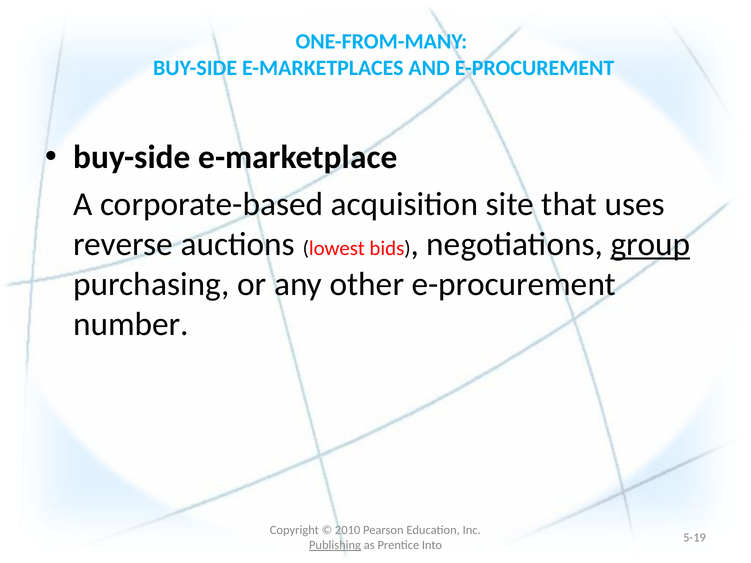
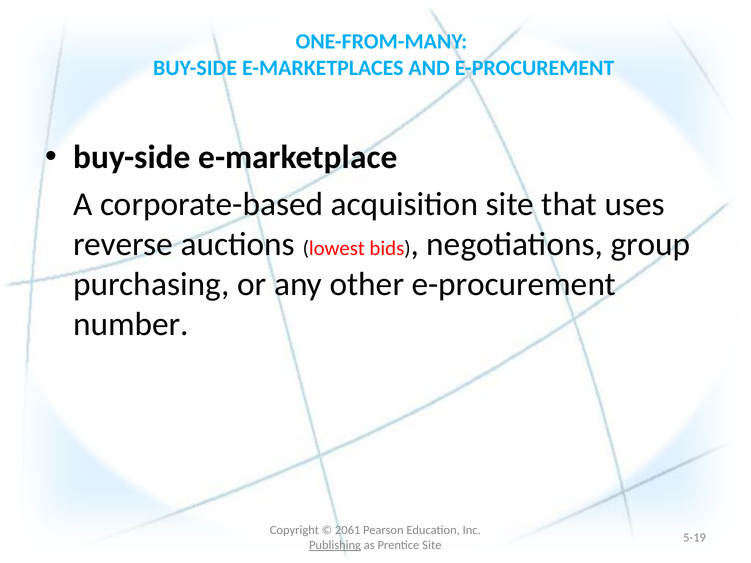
group underline: present -> none (650, 244)
2010: 2010 -> 2061 (348, 530)
Prentice Into: Into -> Site (432, 545)
